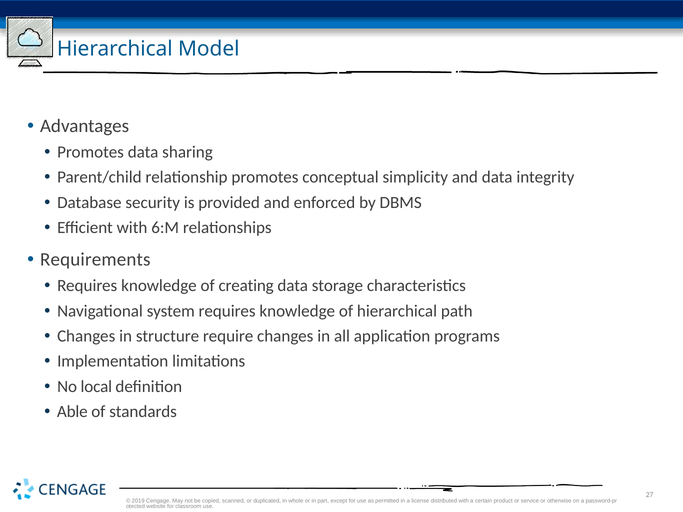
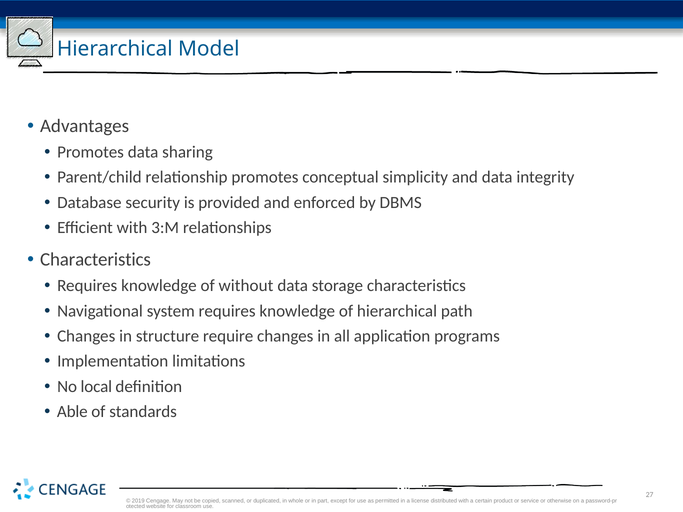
6:M: 6:M -> 3:M (165, 228)
Requirements: Requirements -> Characteristics (95, 260)
creating: creating -> without (246, 286)
